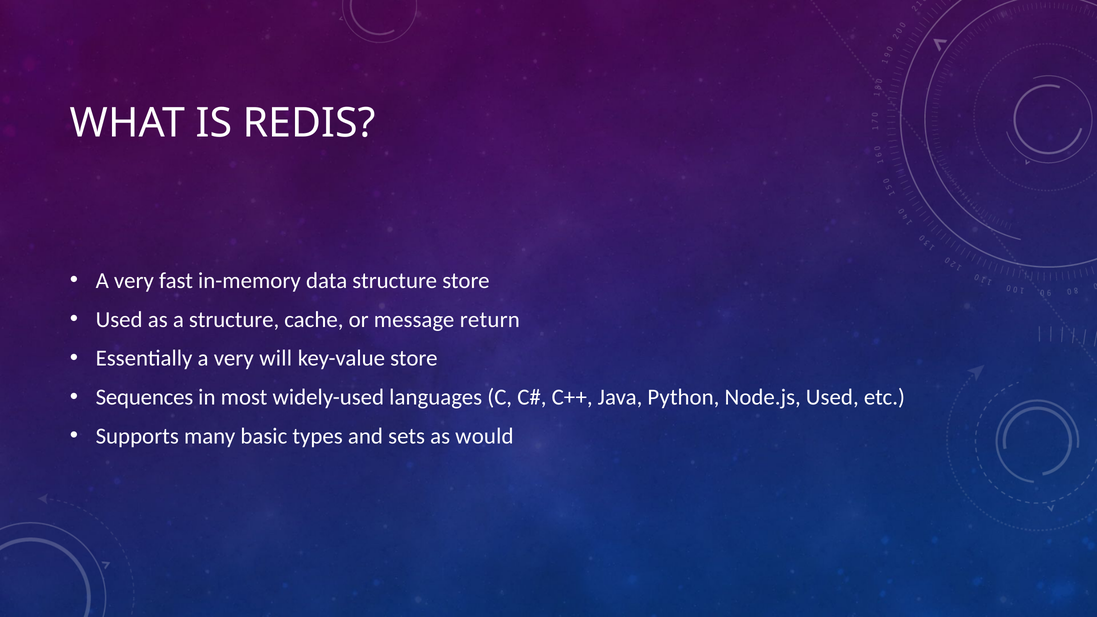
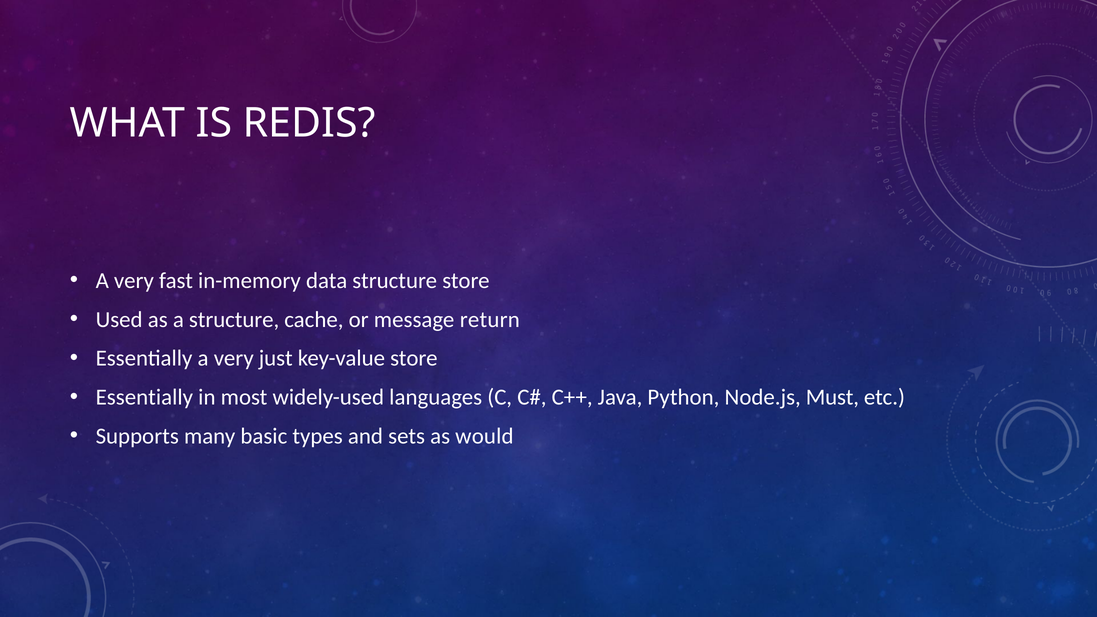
will: will -> just (276, 358)
Sequences: Sequences -> Essentially (144, 397)
Node.js Used: Used -> Must (832, 397)
